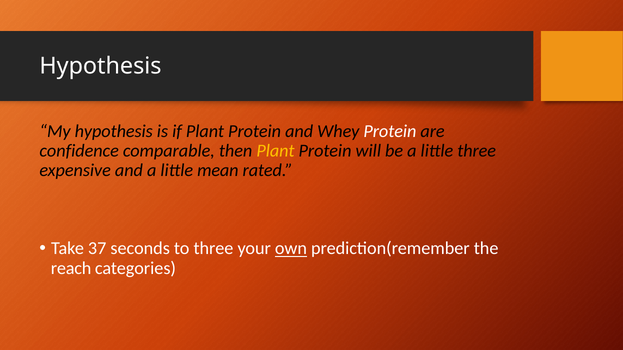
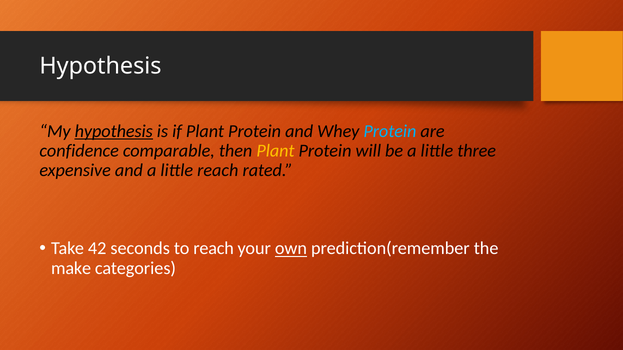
hypothesis underline: none -> present (114, 131)
Protein colour: white -> light blue (390, 131)
little mean: mean -> reach (218, 171)
37: 37 -> 42 (97, 249)
to three: three -> reach (214, 249)
reach: reach -> make (71, 268)
